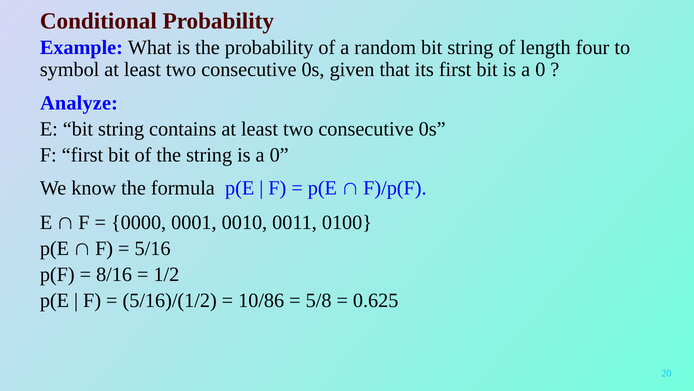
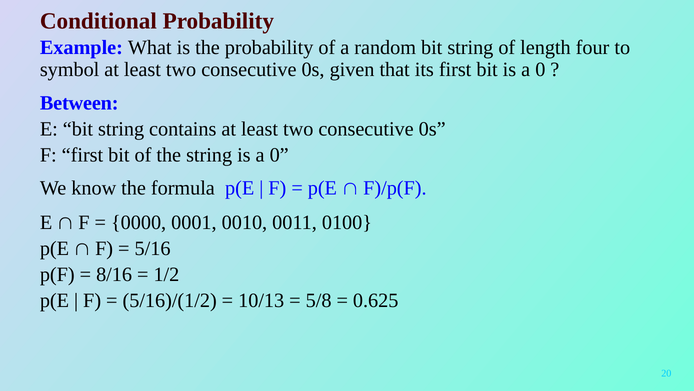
Analyze: Analyze -> Between (79, 103)
10/86: 10/86 -> 10/13 (261, 300)
